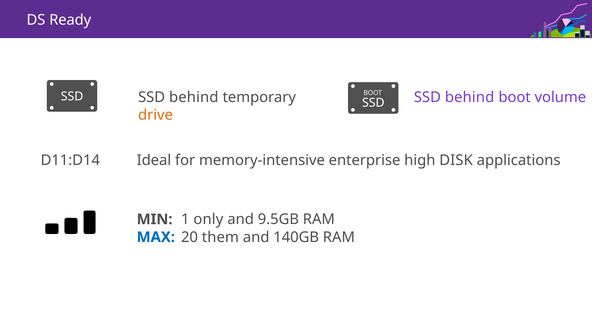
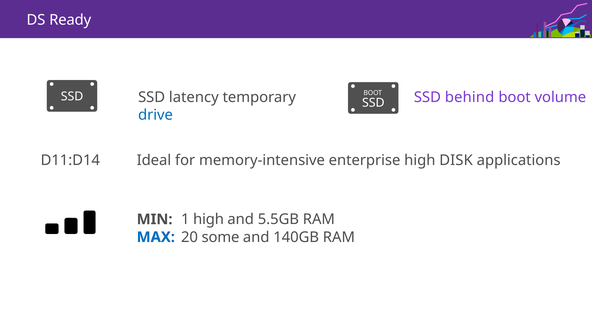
SSD SSD behind: behind -> latency (194, 97)
drive colour: orange -> blue (156, 115)
1 only: only -> high (209, 219)
9.5GB: 9.5GB -> 5.5GB (278, 219)
them: them -> some (221, 237)
